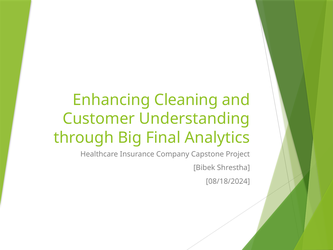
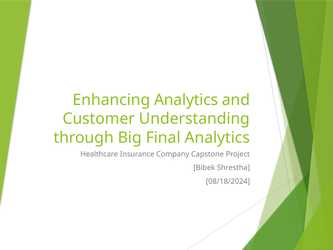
Enhancing Cleaning: Cleaning -> Analytics (186, 100)
